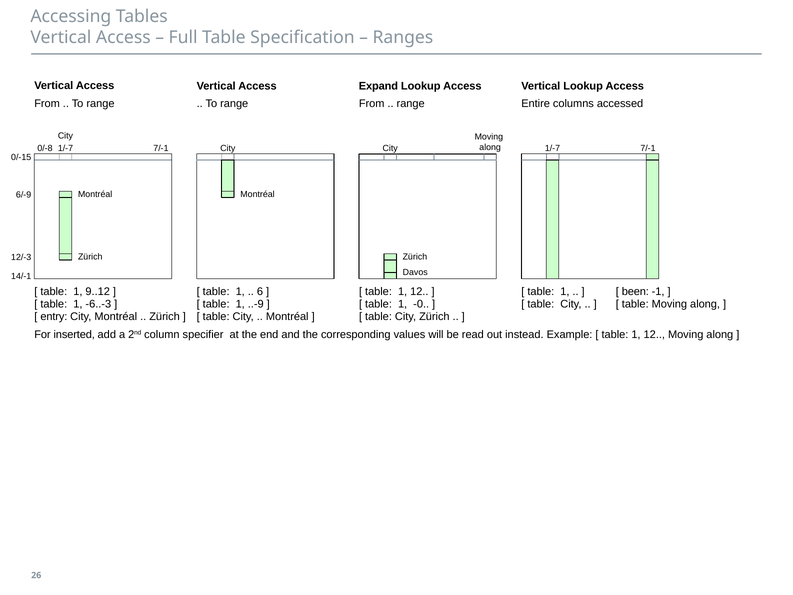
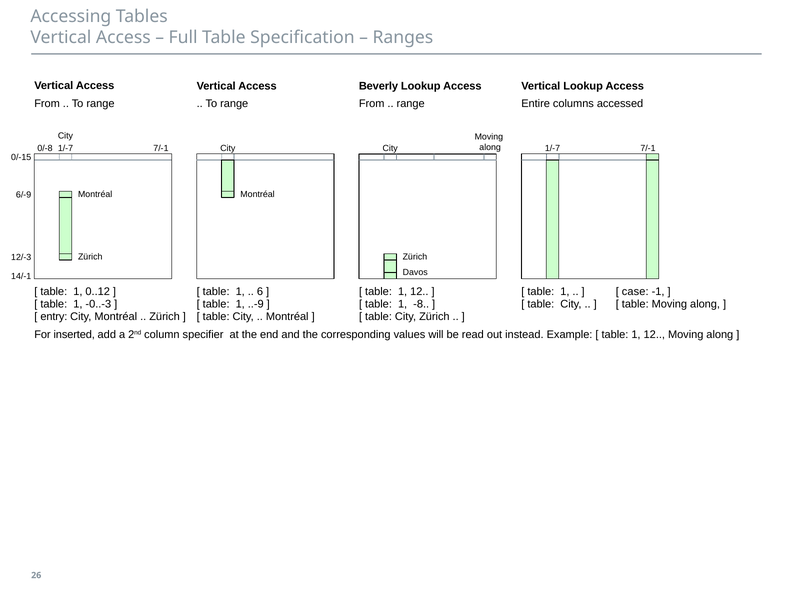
Expand: Expand -> Beverly (378, 86)
9..12: 9..12 -> 0..12 (98, 291)
been: been -> case (635, 291)
-6..-3: -6..-3 -> -0..-3 (98, 304)
-0: -0 -> -8 (421, 304)
